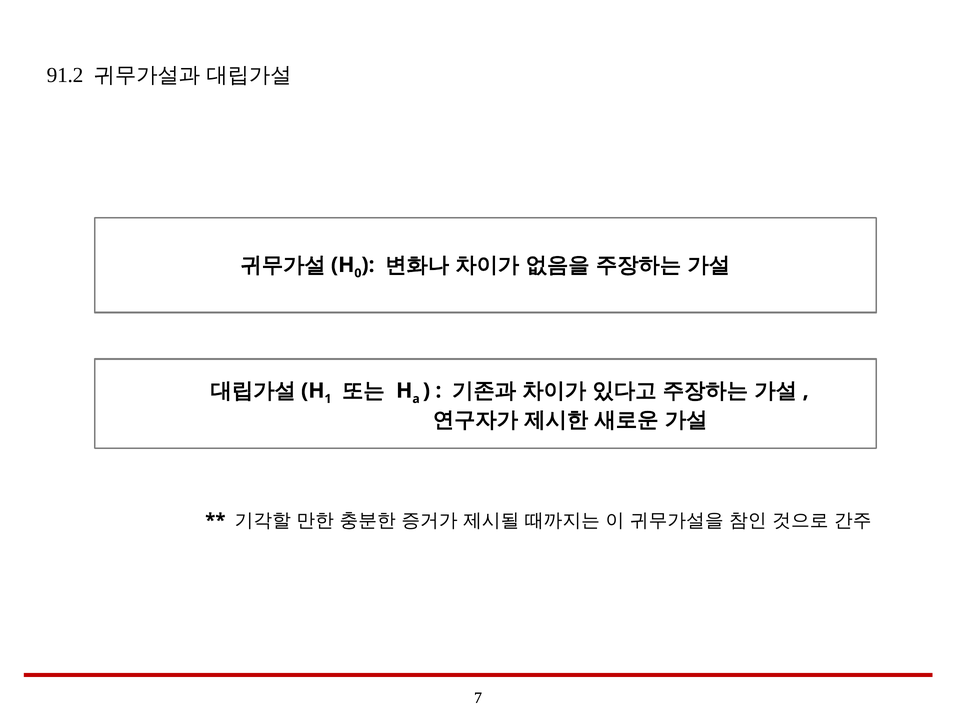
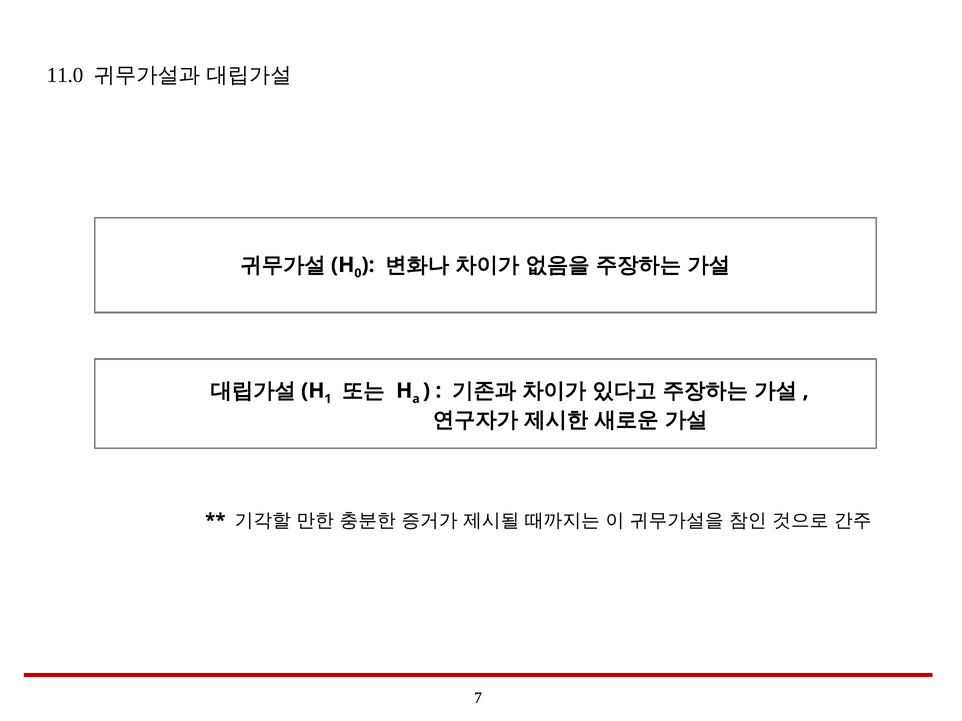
91.2: 91.2 -> 11.0 (65, 75)
